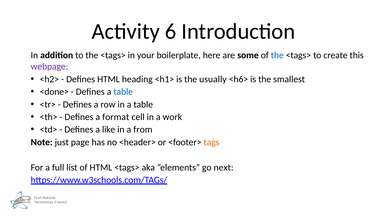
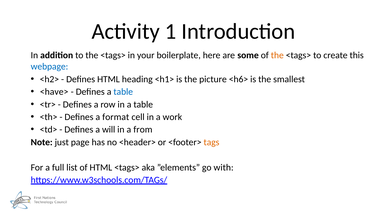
6: 6 -> 1 (171, 31)
the colour: blue -> orange (277, 55)
webpage colour: purple -> blue (49, 66)
usually: usually -> picture (213, 79)
<done>: <done> -> <have> (54, 92)
like: like -> will (109, 129)
next: next -> with (224, 167)
